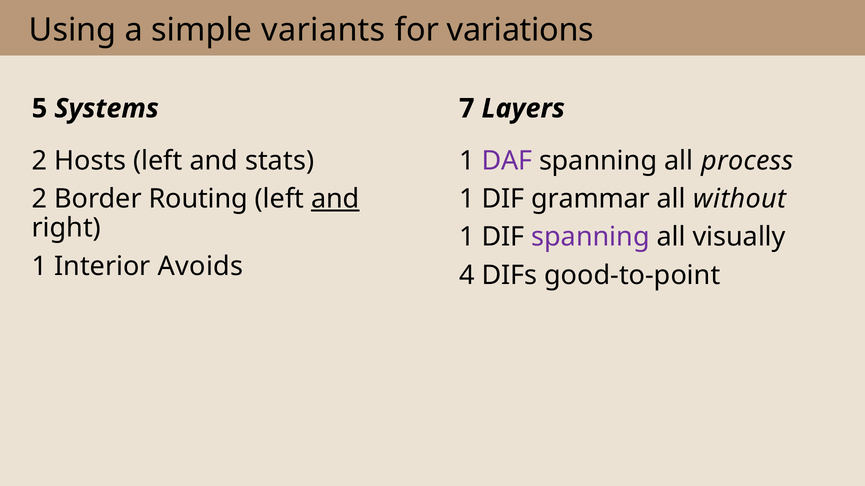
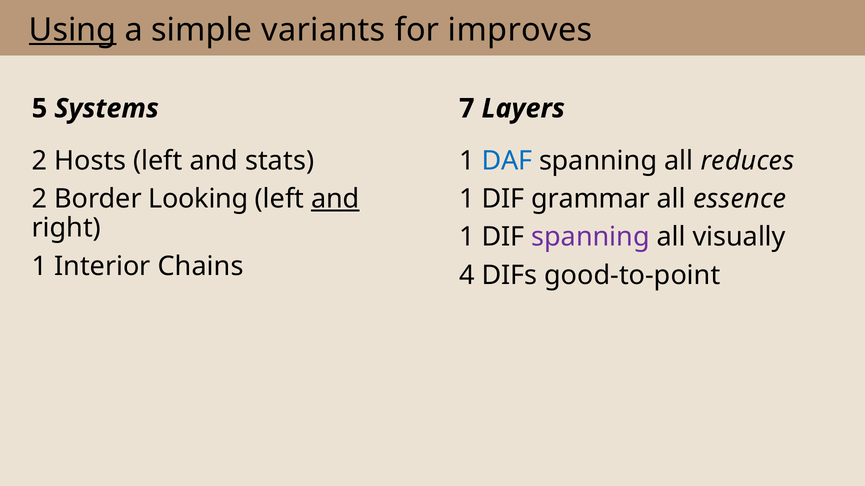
Using underline: none -> present (73, 30)
variations: variations -> improves (520, 30)
DAF colour: purple -> blue (507, 161)
process: process -> reduces (747, 161)
Routing: Routing -> Looking (198, 199)
without: without -> essence (740, 199)
Avoids: Avoids -> Chains (201, 266)
